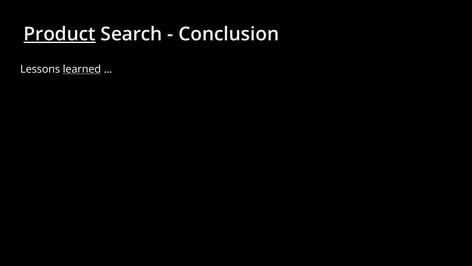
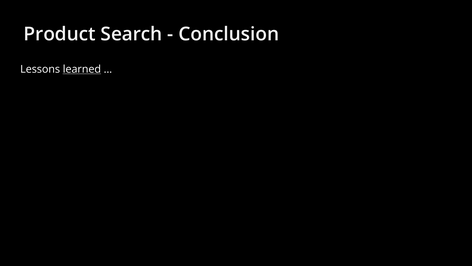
Product underline: present -> none (60, 34)
